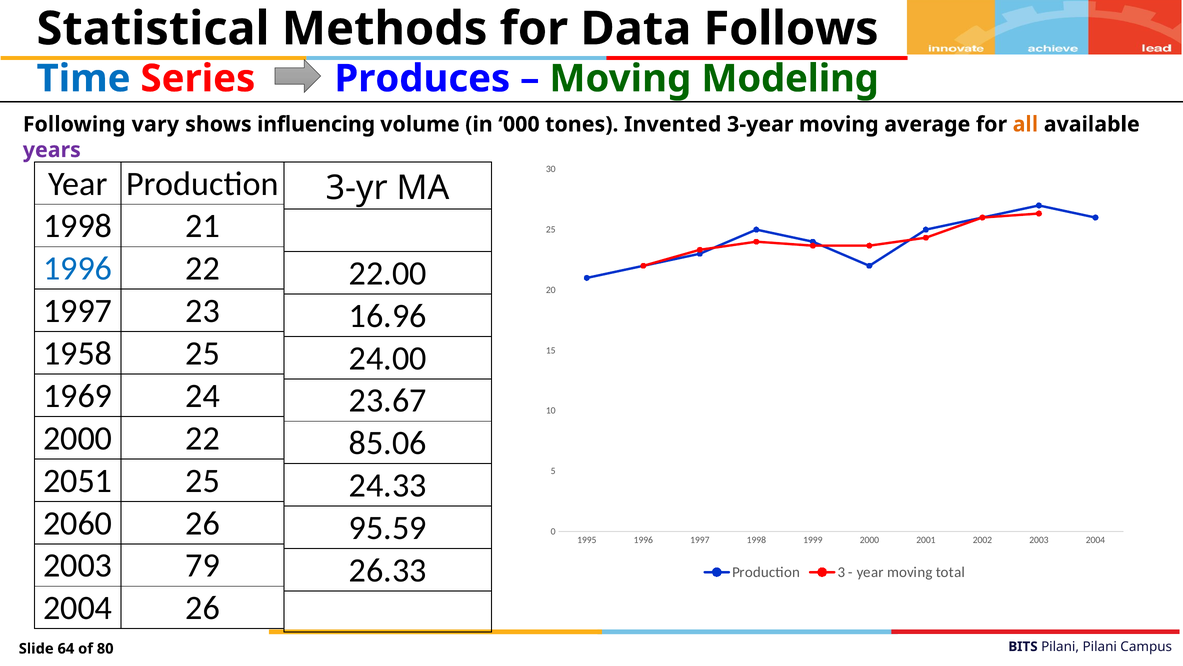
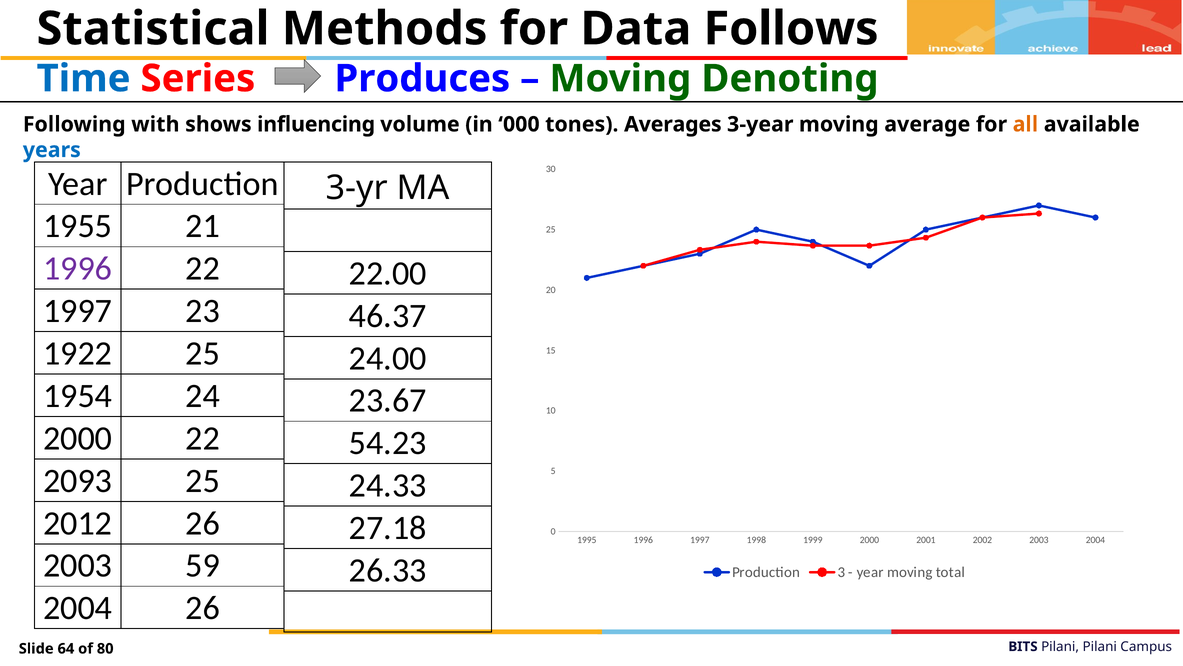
Modeling: Modeling -> Denoting (790, 79)
vary: vary -> with (155, 124)
Invented: Invented -> Averages (673, 124)
years colour: purple -> blue (52, 150)
1998: 1998 -> 1955 (78, 226)
1996 colour: blue -> purple (78, 268)
16.96: 16.96 -> 46.37 (388, 316)
1958: 1958 -> 1922 (78, 353)
1969: 1969 -> 1954 (78, 396)
85.06: 85.06 -> 54.23 (388, 443)
2051: 2051 -> 2093 (78, 480)
2060: 2060 -> 2012 (78, 523)
95.59: 95.59 -> 27.18 (388, 528)
79: 79 -> 59 (203, 565)
